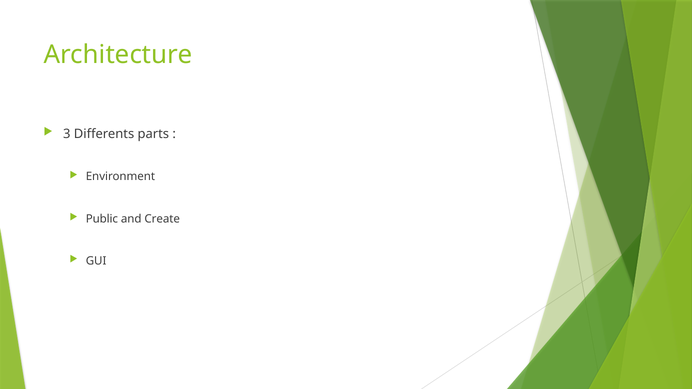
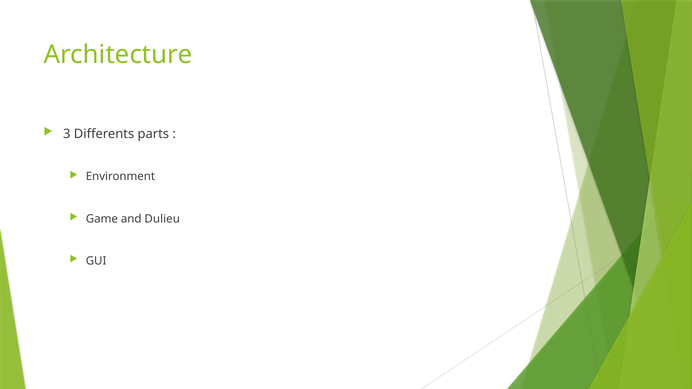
Public: Public -> Game (102, 219)
Create: Create -> Dulieu (162, 219)
